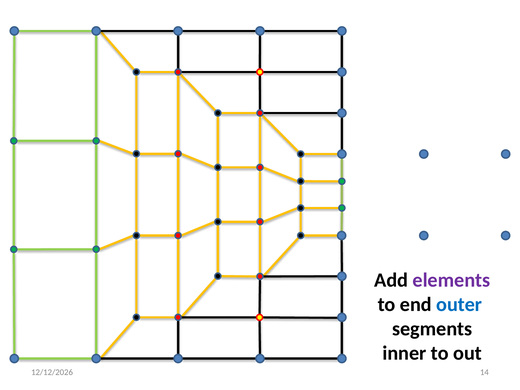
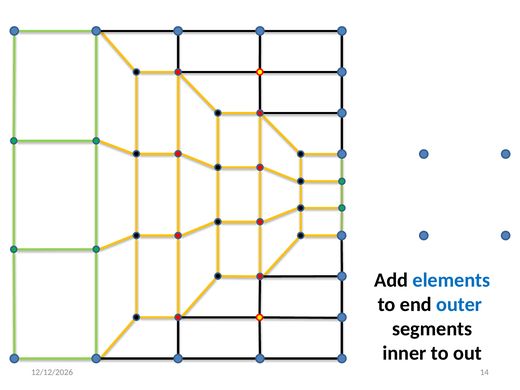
elements colour: purple -> blue (451, 280)
